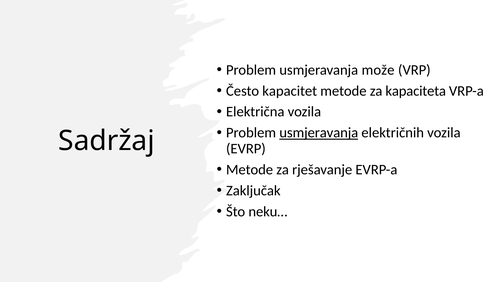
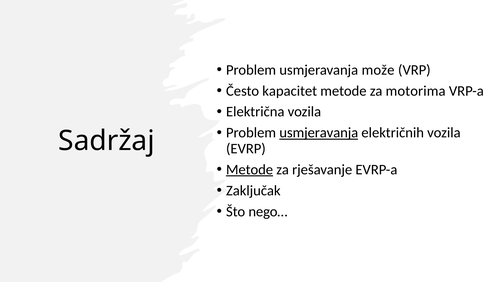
kapaciteta: kapaciteta -> motorima (416, 91)
Metode underline: none -> present (250, 169)
neku…: neku… -> nego… (268, 211)
